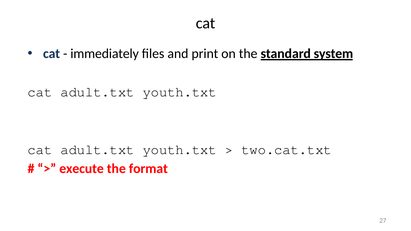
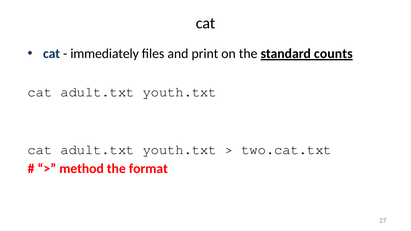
system: system -> counts (333, 54)
execute: execute -> method (82, 169)
